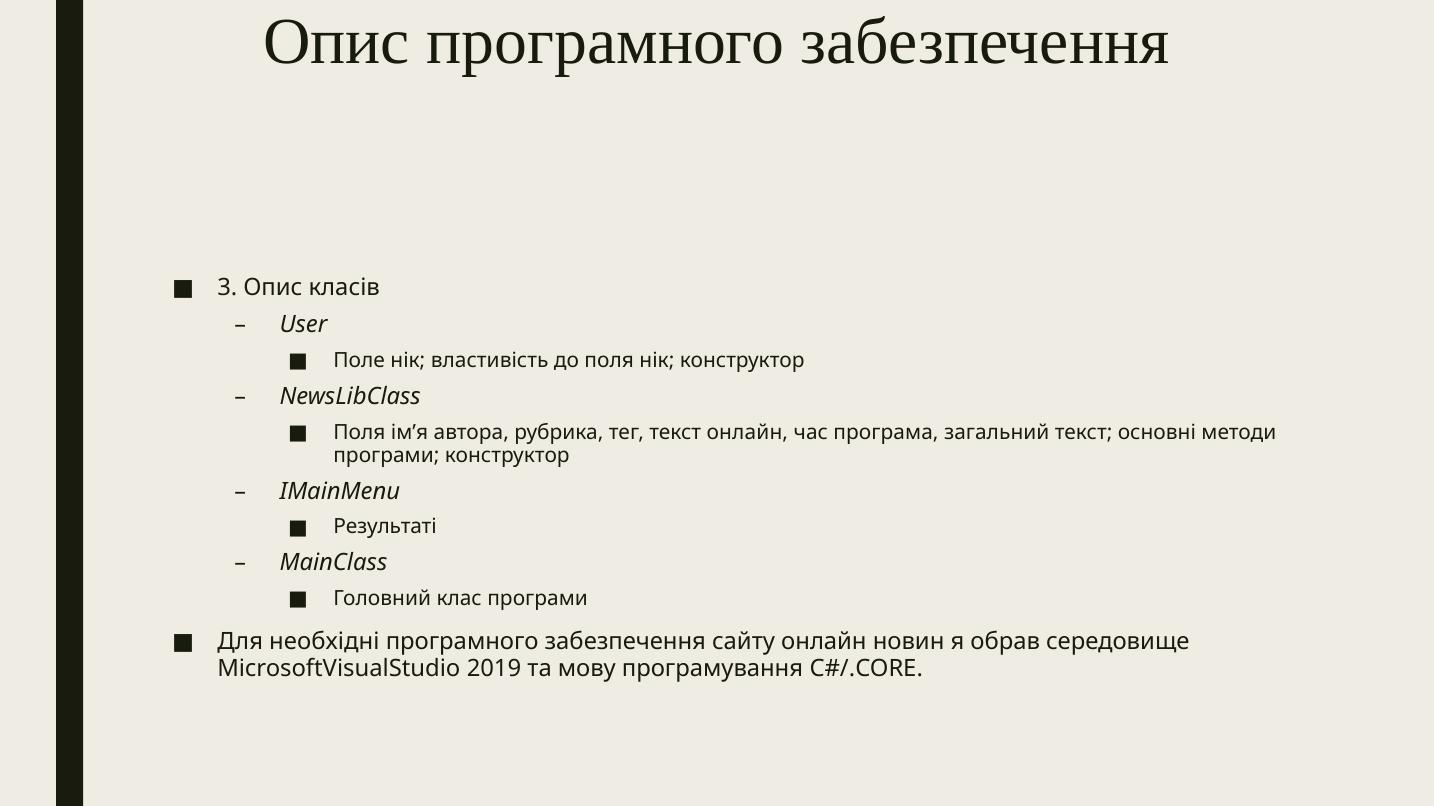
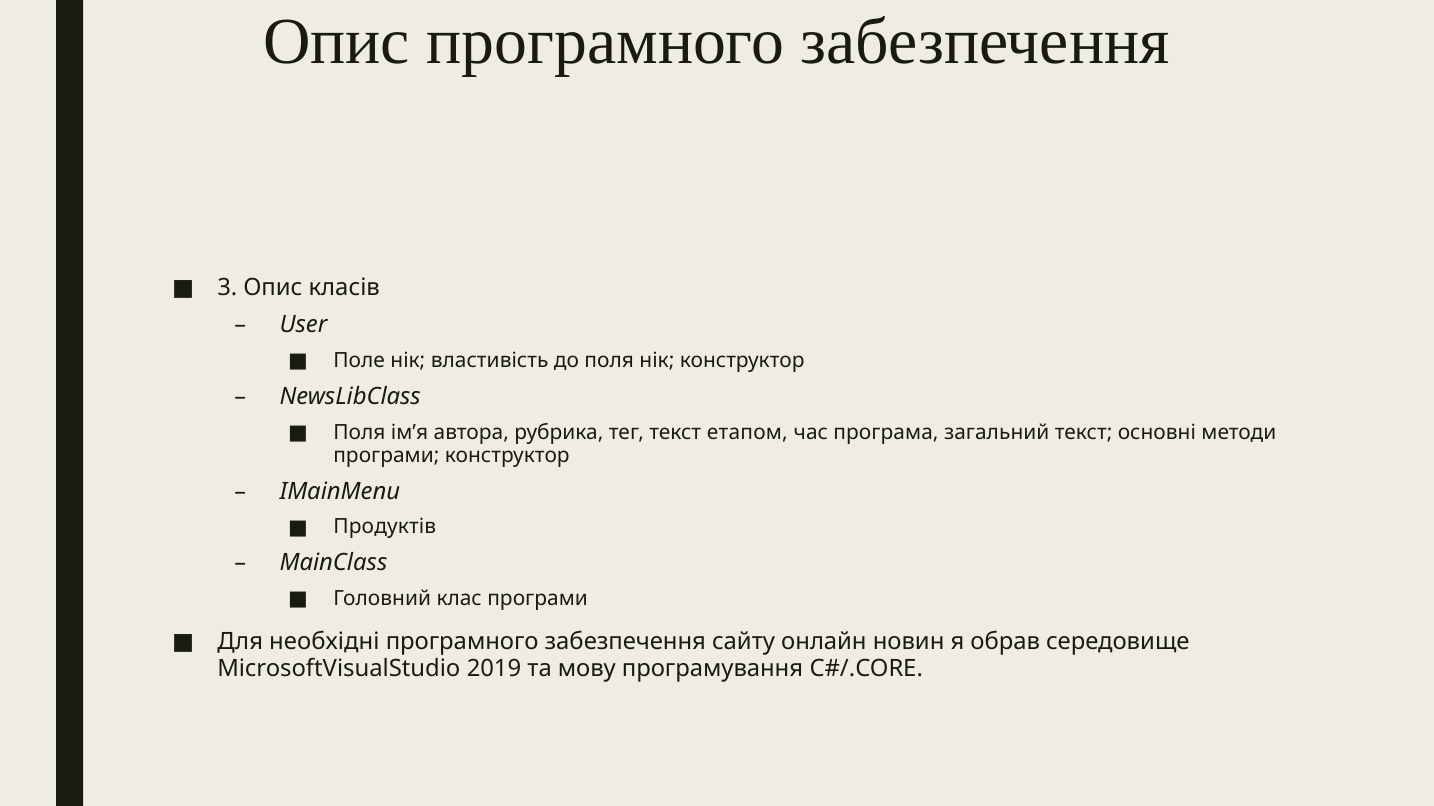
текст онлайн: онлайн -> етапом (747, 432)
Результаті: Результаті -> Продуктів (385, 527)
